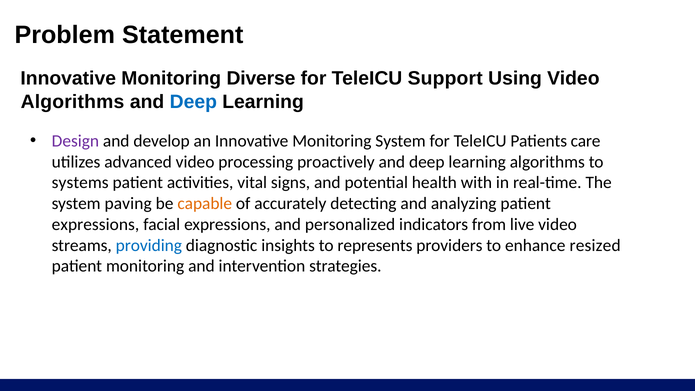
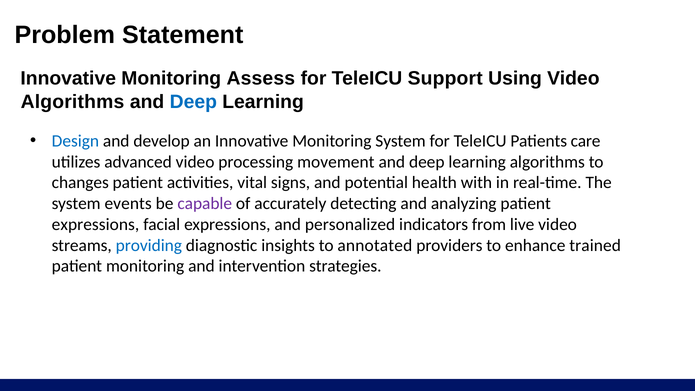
Diverse: Diverse -> Assess (261, 79)
Design colour: purple -> blue (75, 141)
proactively: proactively -> movement (336, 162)
systems: systems -> changes (80, 183)
paving: paving -> events (128, 204)
capable colour: orange -> purple (205, 204)
represents: represents -> annotated (375, 245)
resized: resized -> trained (595, 245)
